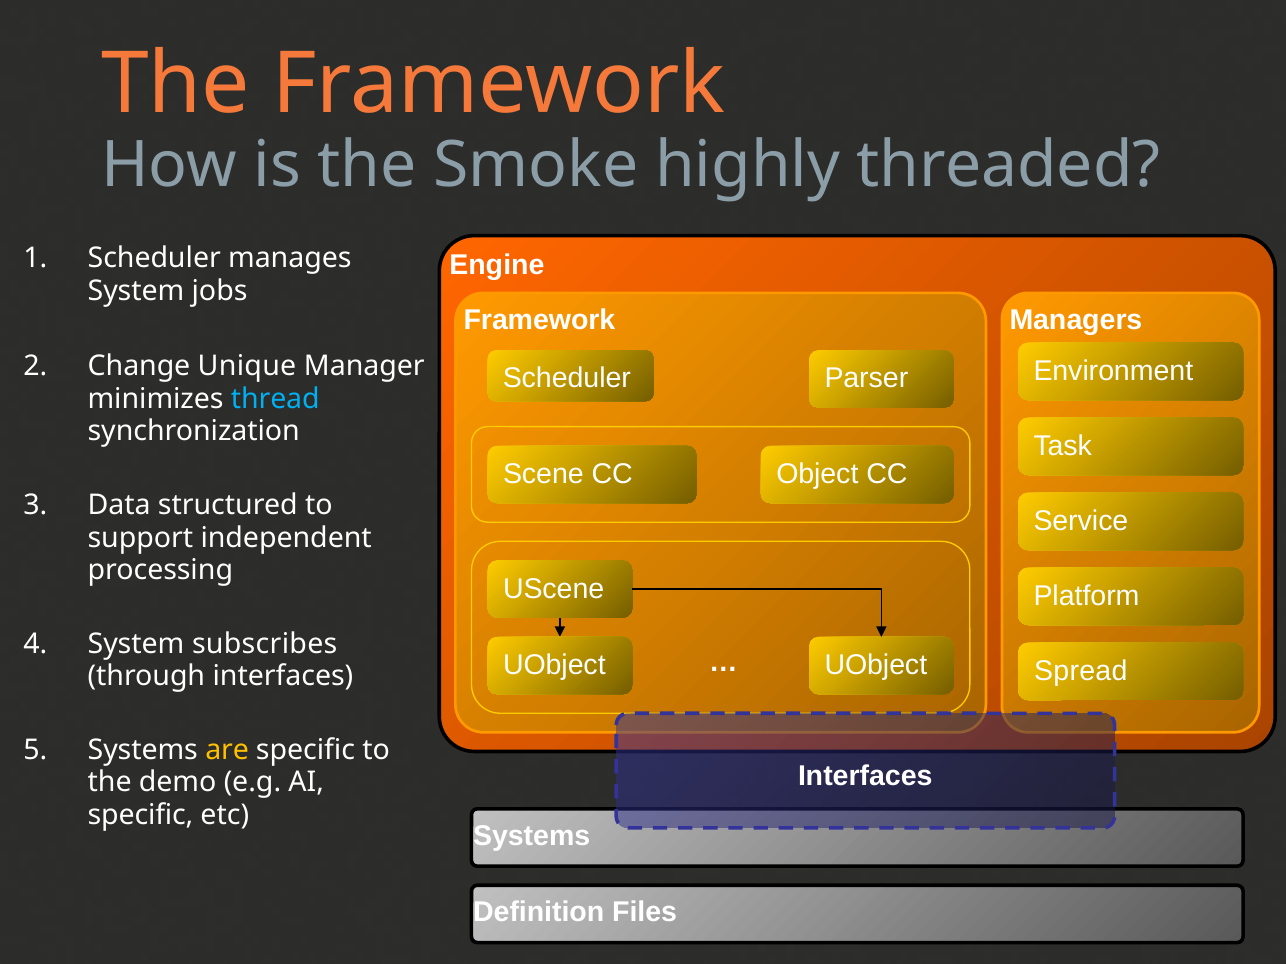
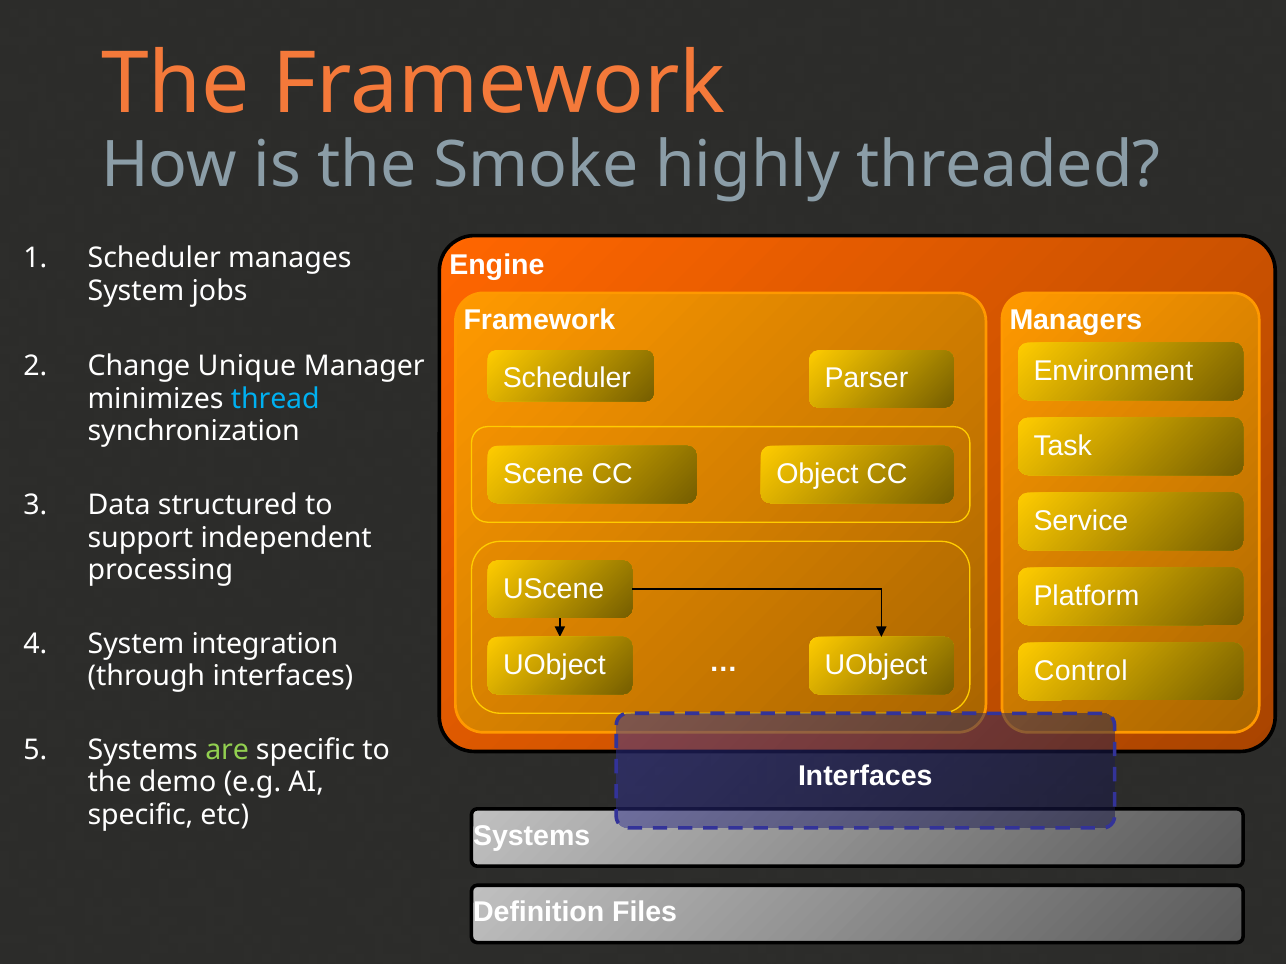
subscribes: subscribes -> integration (265, 644)
Spread: Spread -> Control (1081, 671)
are colour: yellow -> light green (227, 750)
